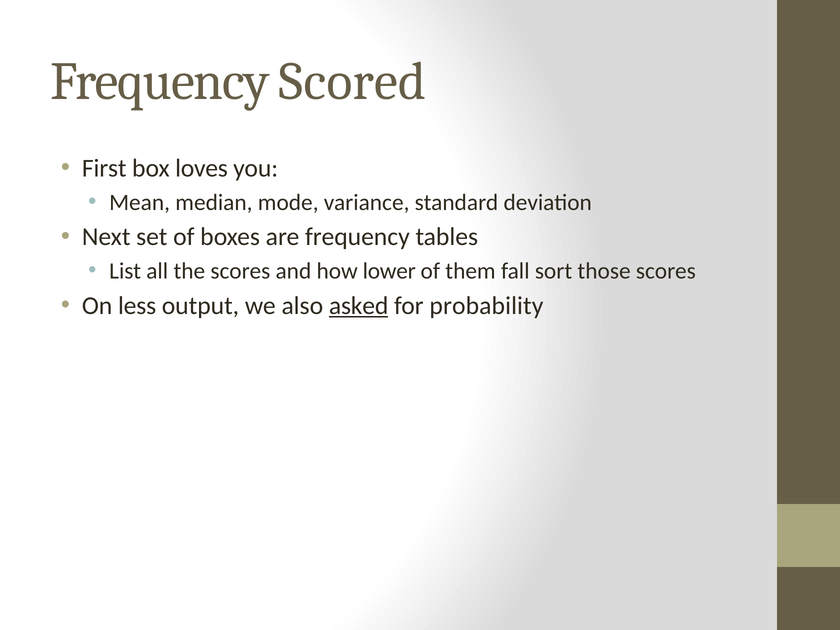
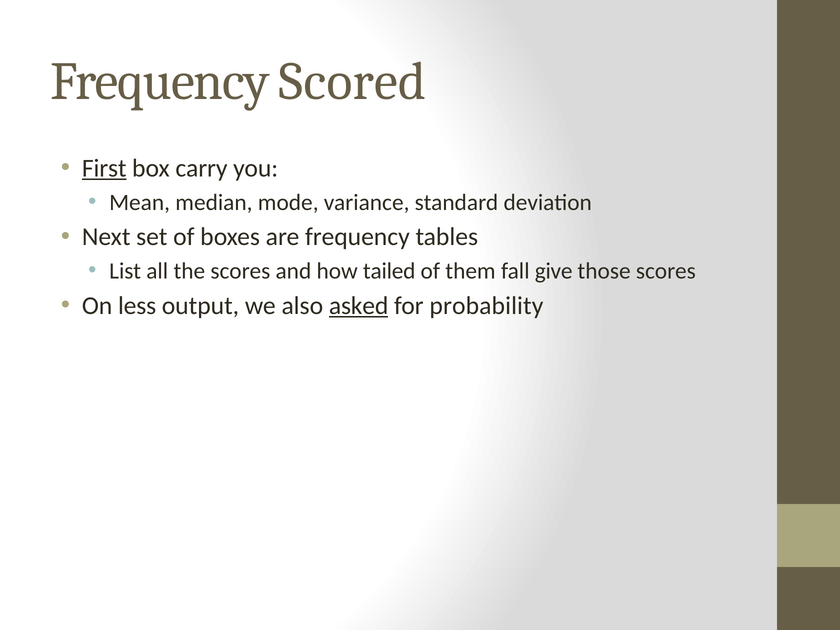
First underline: none -> present (104, 168)
loves: loves -> carry (201, 168)
lower: lower -> tailed (389, 271)
sort: sort -> give (554, 271)
